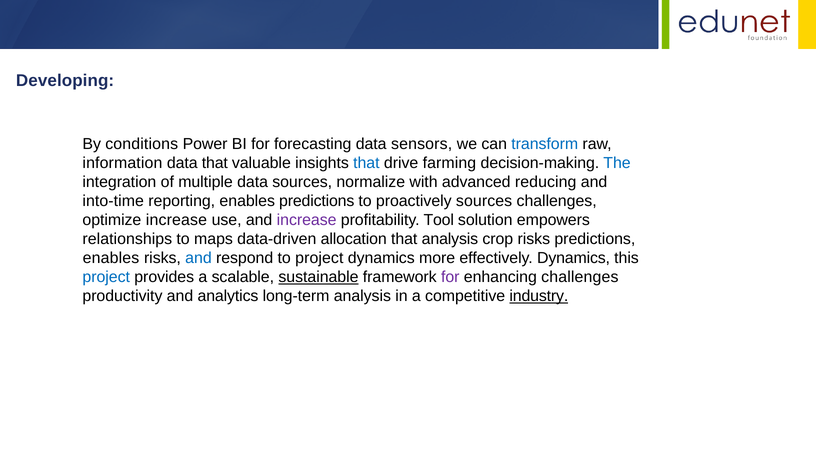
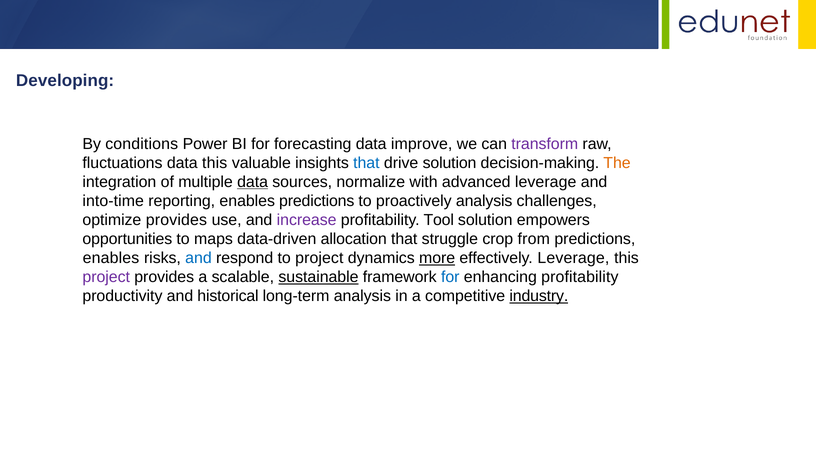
sensors: sensors -> improve (422, 144)
transform colour: blue -> purple (545, 144)
information: information -> fluctuations (123, 163)
data that: that -> this (215, 163)
drive farming: farming -> solution (450, 163)
The colour: blue -> orange (617, 163)
data underline: none -> present (253, 182)
advanced reducing: reducing -> leverage (546, 182)
proactively sources: sources -> analysis (484, 201)
optimize increase: increase -> provides (176, 220)
relationships: relationships -> opportunities (127, 239)
that analysis: analysis -> struggle (450, 239)
crop risks: risks -> from (534, 239)
more underline: none -> present (437, 258)
effectively Dynamics: Dynamics -> Leverage (573, 258)
project colour: blue -> purple (106, 277)
for colour: purple -> blue (450, 277)
enhancing challenges: challenges -> profitability (580, 277)
analytics: analytics -> historical (228, 296)
